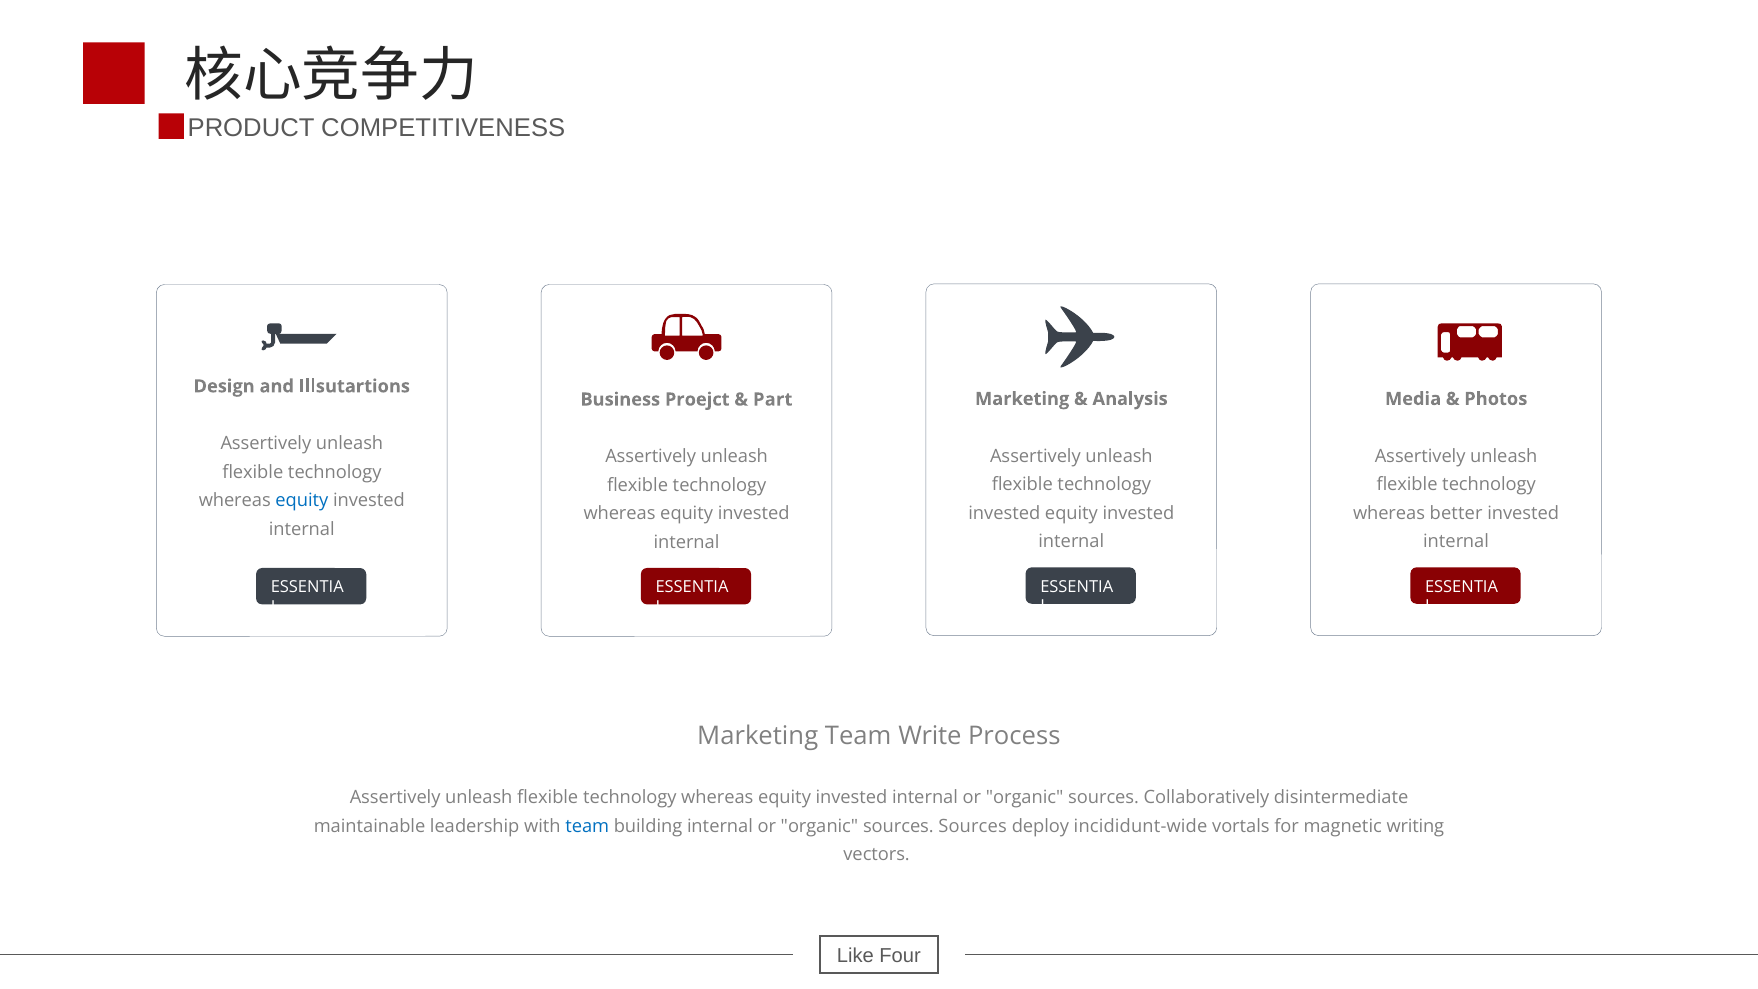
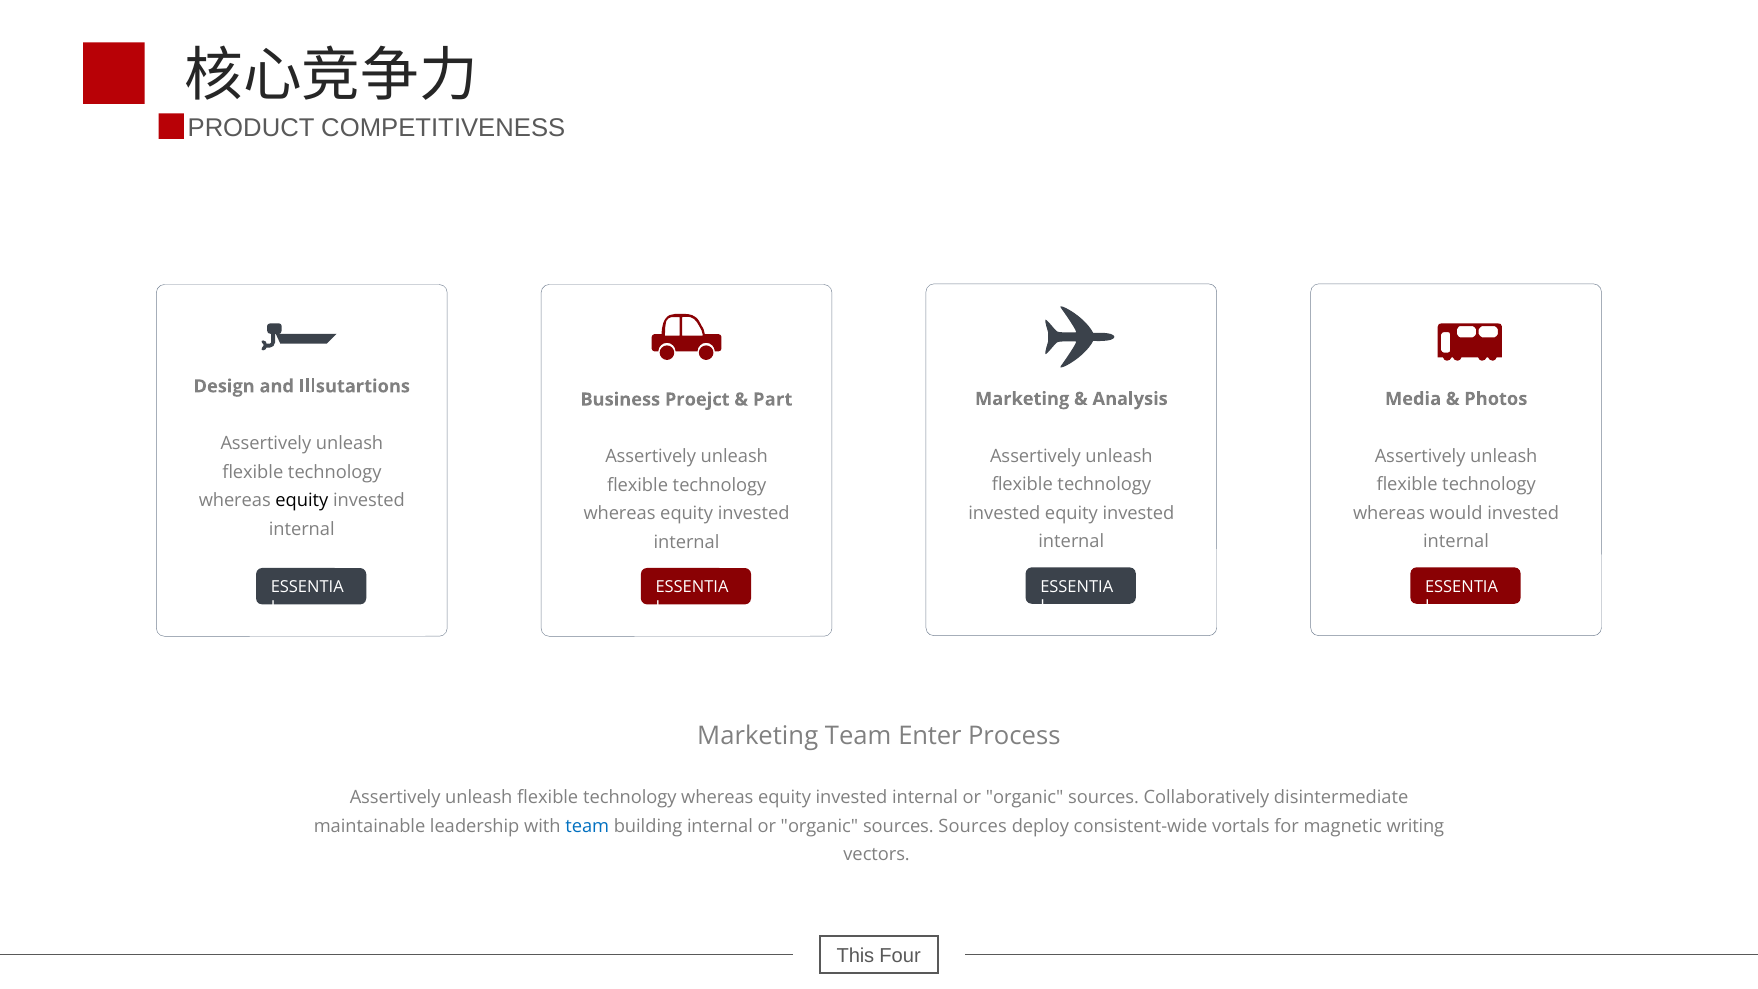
equity colour: blue -> black (302, 501)
better: better -> would (1456, 513)
Write: Write -> Enter (930, 736)
incididunt-wide: incididunt-wide -> consistent-wide (1141, 826)
Like: Like -> This (855, 956)
